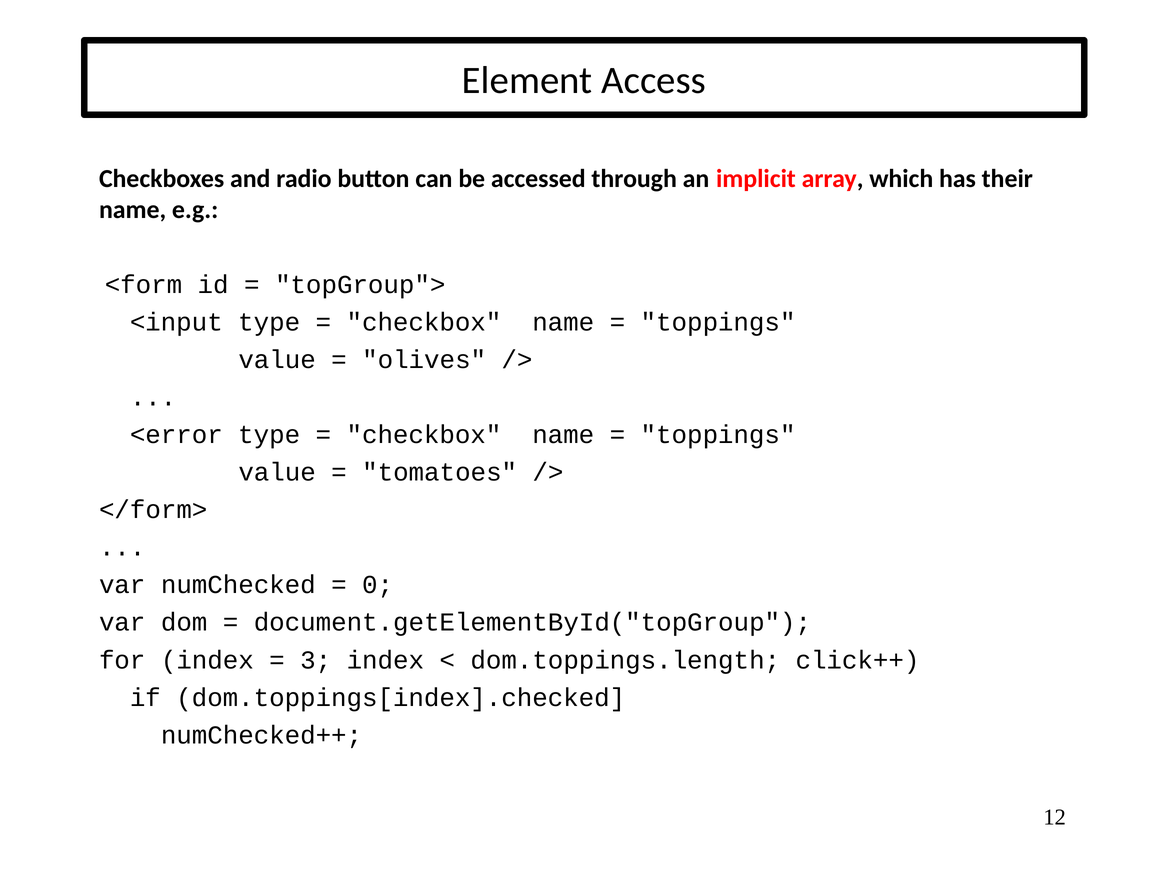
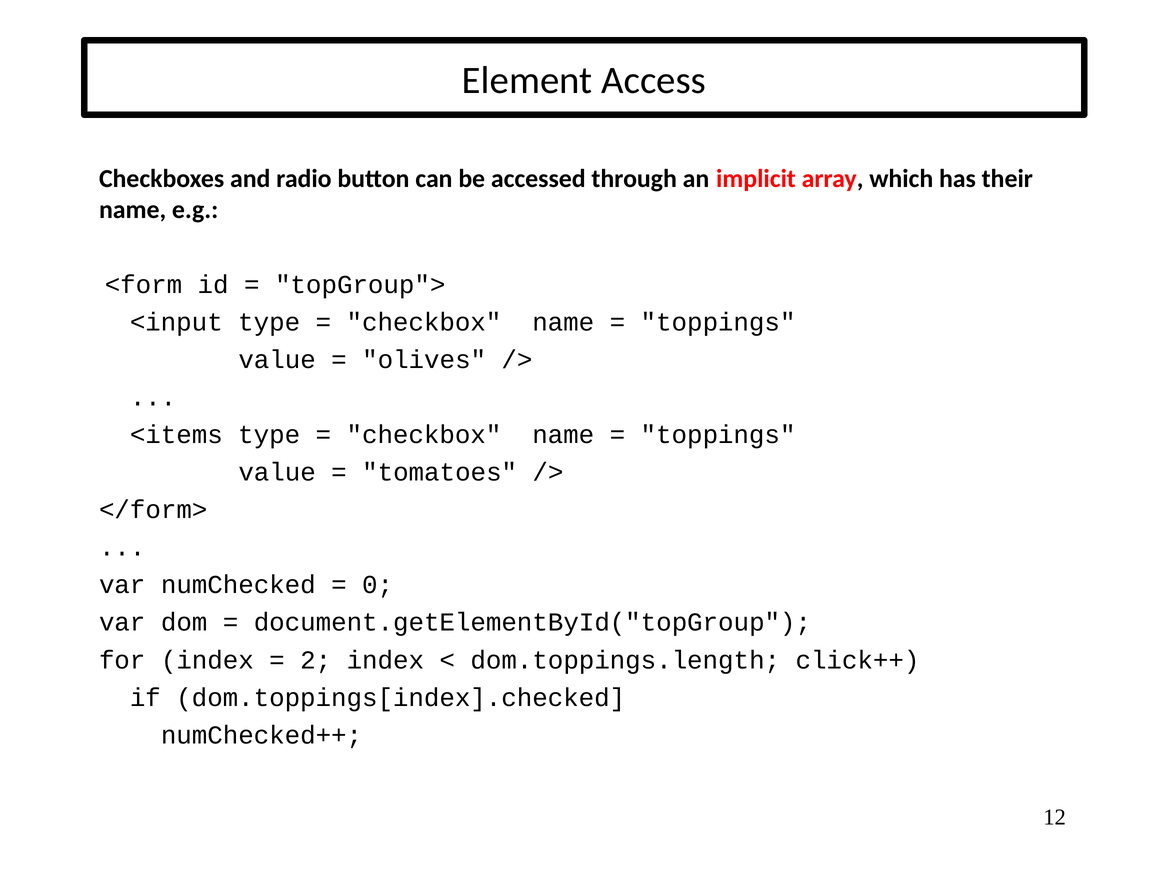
<error: <error -> <items (176, 435)
3: 3 -> 2 (316, 660)
